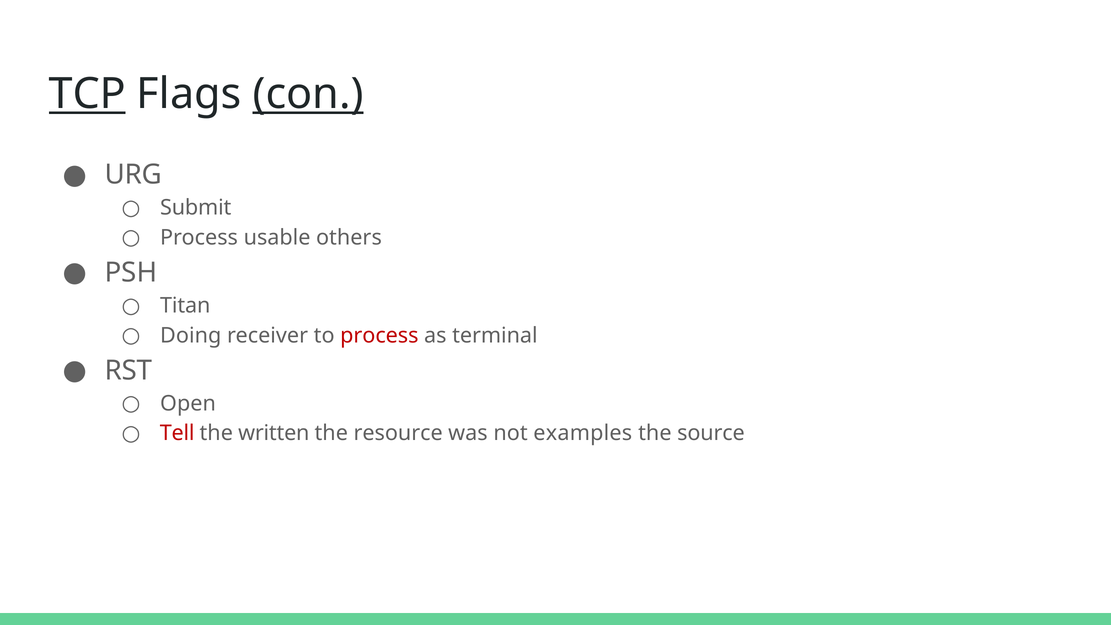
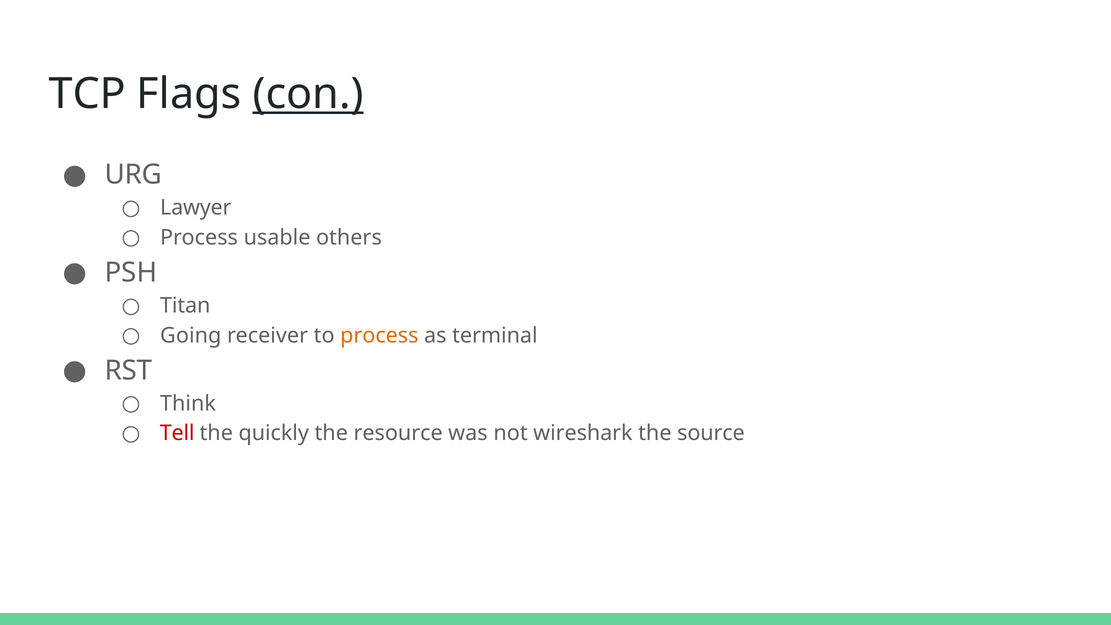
TCP underline: present -> none (87, 94)
Submit: Submit -> Lawyer (196, 208)
Doing: Doing -> Going (191, 335)
process colour: red -> orange (379, 335)
Open: Open -> Think (188, 404)
written: written -> quickly (274, 433)
examples: examples -> wireshark (583, 433)
